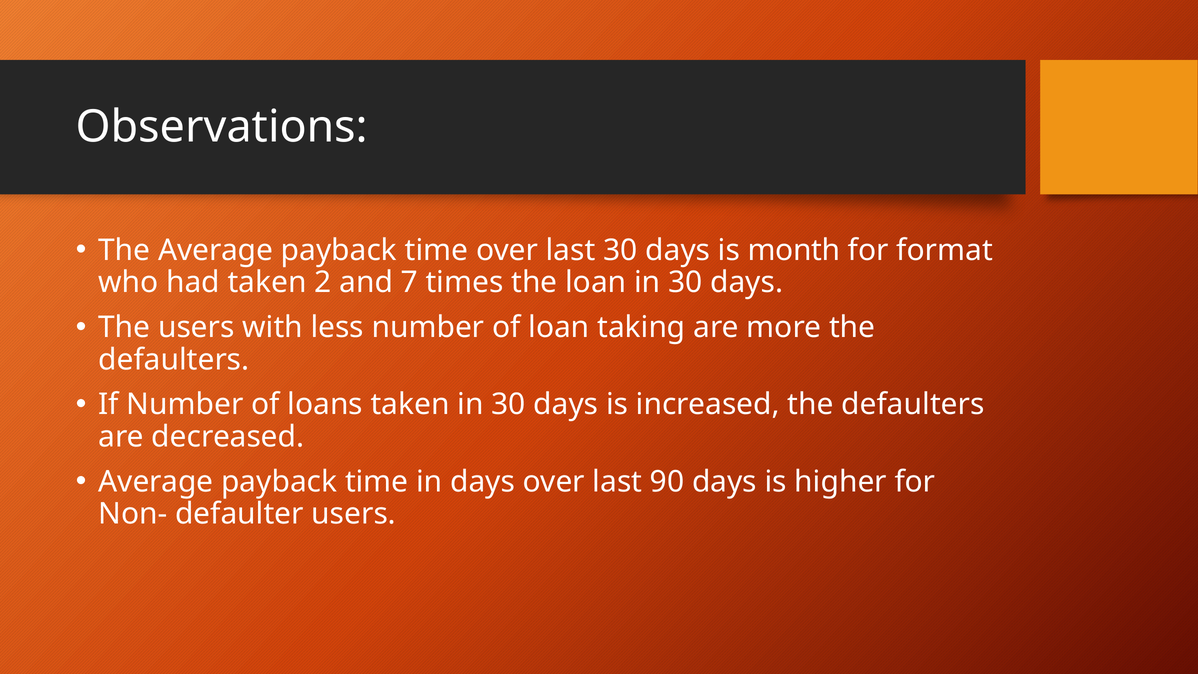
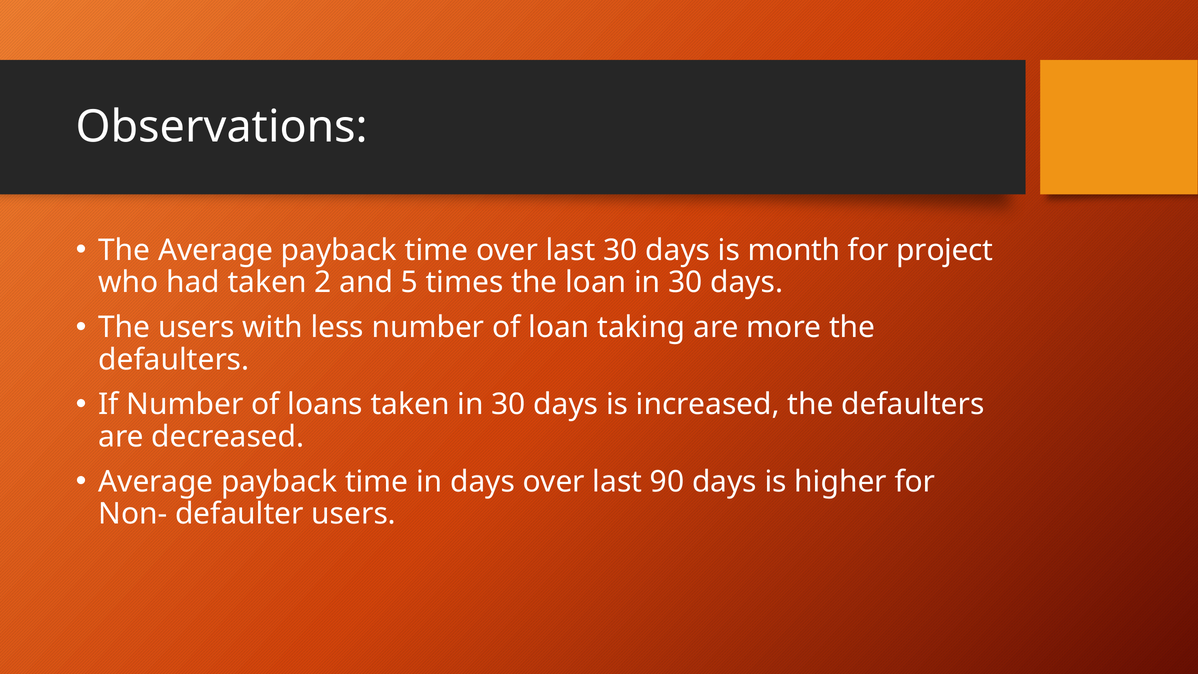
format: format -> project (945, 250)
7: 7 -> 5 (409, 282)
